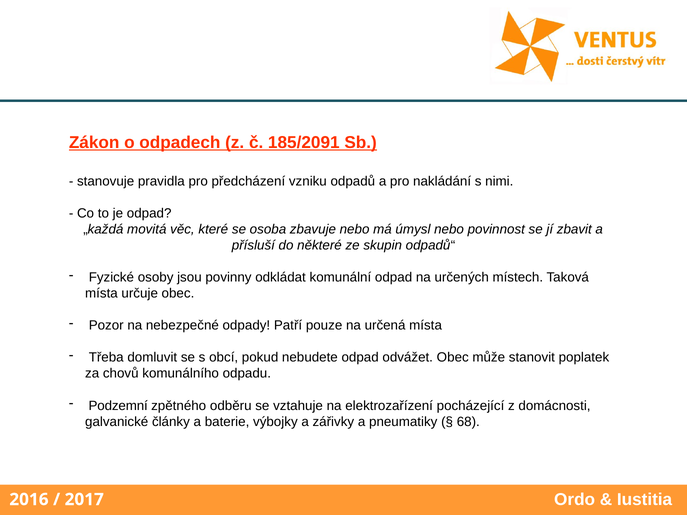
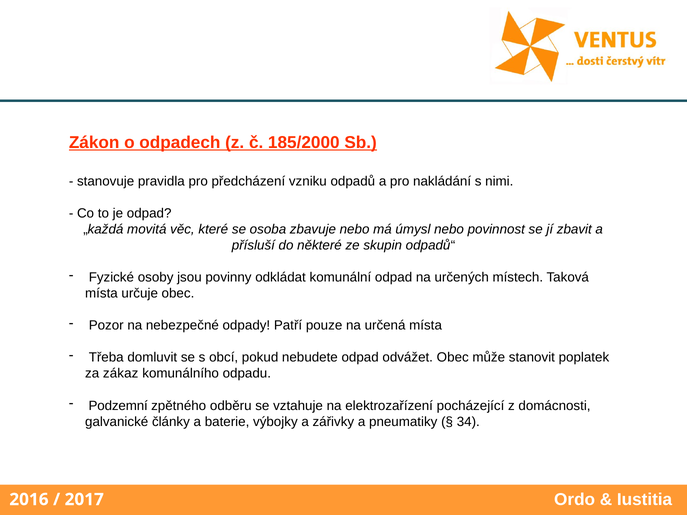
185/2091: 185/2091 -> 185/2000 (304, 143)
chovů: chovů -> zákaz (121, 374)
68: 68 -> 34 (468, 422)
